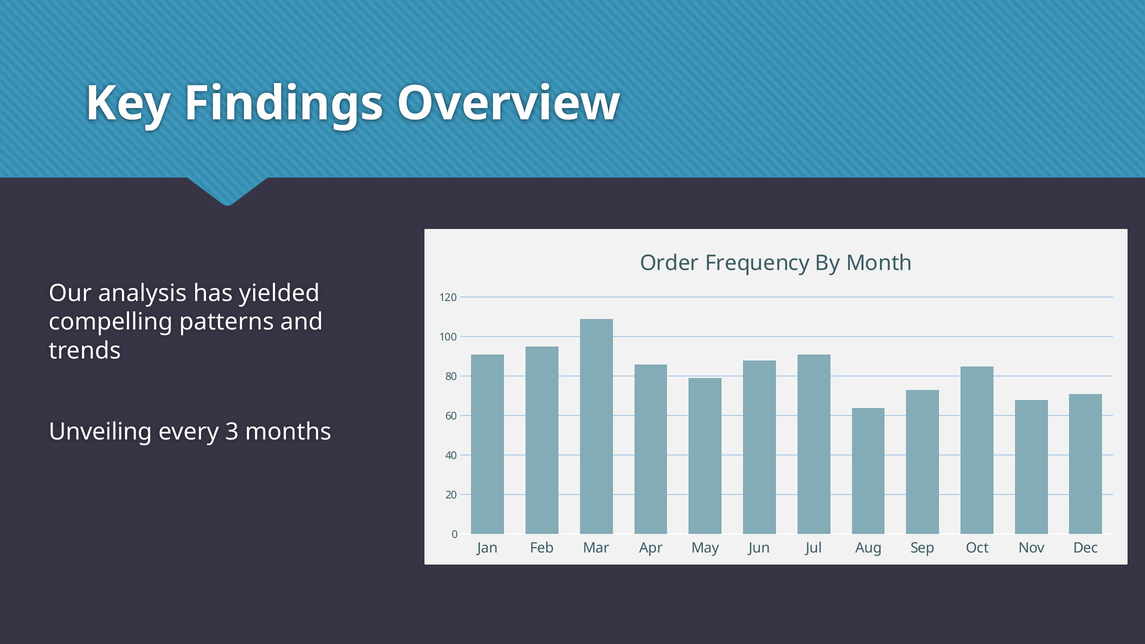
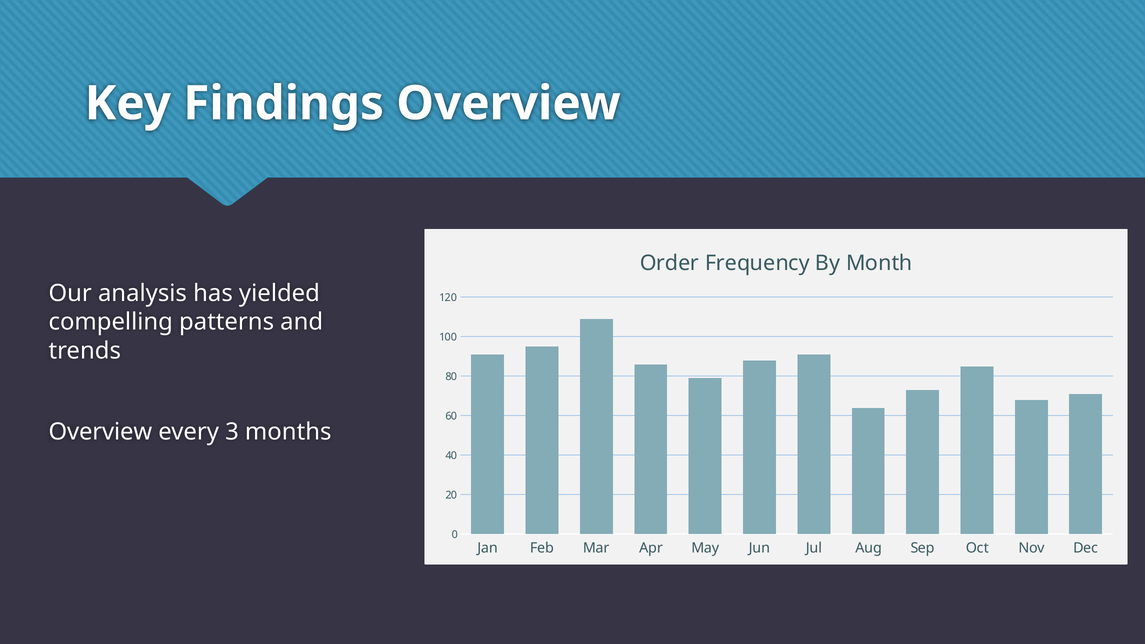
Unveiling: Unveiling -> Overview (100, 432)
